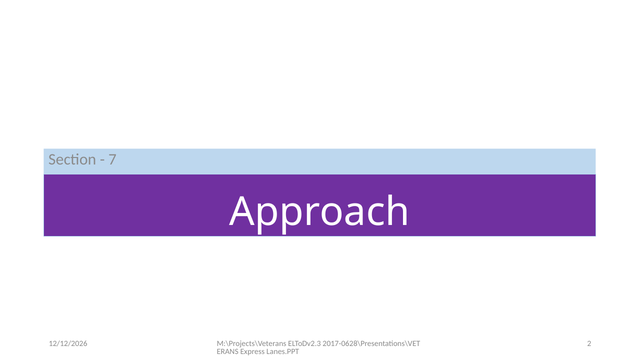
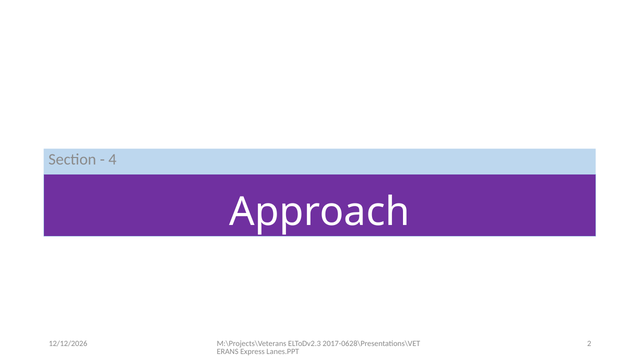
7: 7 -> 4 (112, 160)
